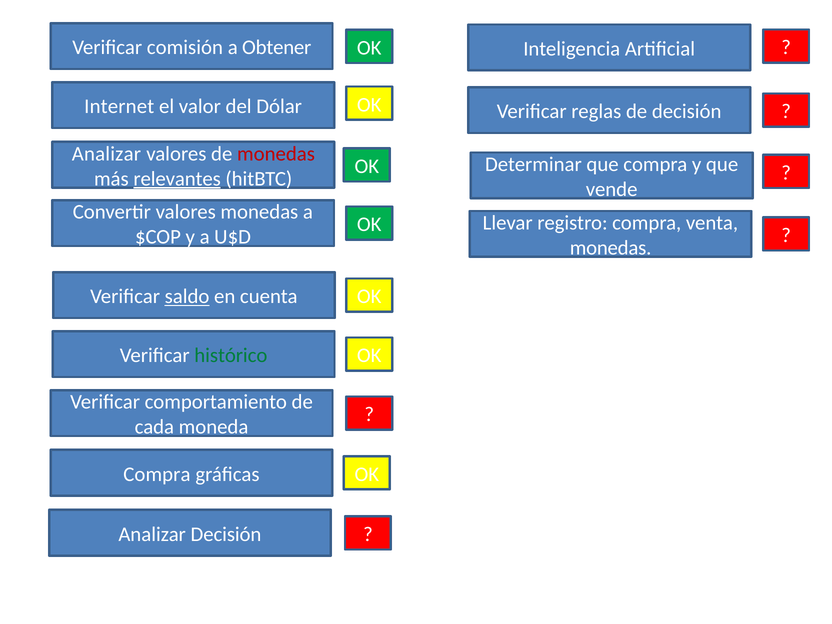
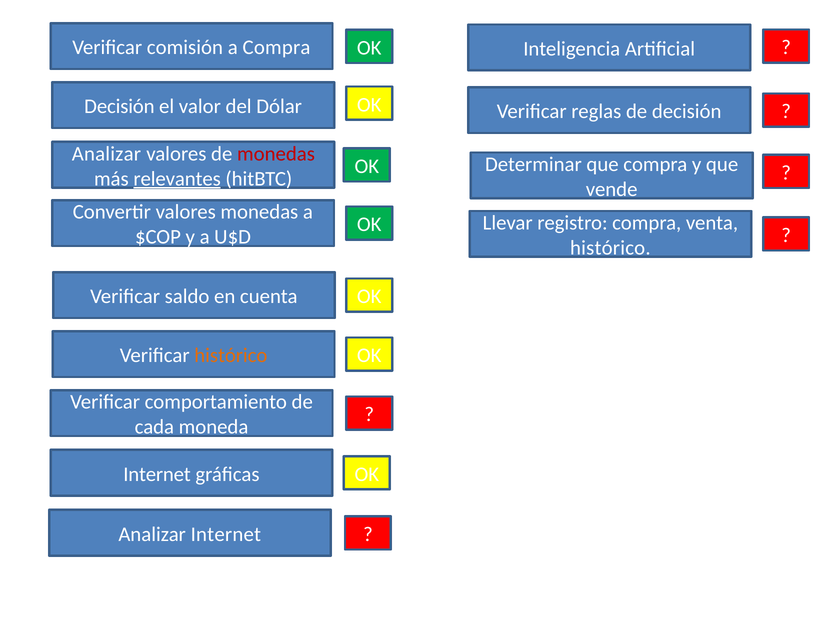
a Obtener: Obtener -> Compra (277, 48)
Internet: Internet -> Decisión (119, 107)
monedas: monedas -> histórico (610, 248)
saldo underline: present -> none (187, 297)
histórico colour: green -> orange (231, 356)
Compra: Compra -> Internet (157, 474)
Analizar Decisión: Decisión -> Internet (226, 534)
